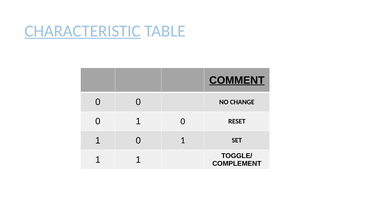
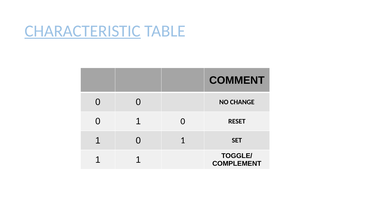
COMMENT underline: present -> none (237, 80)
